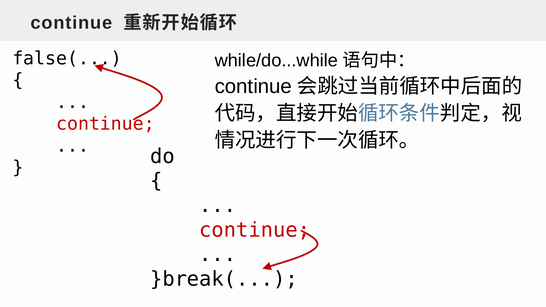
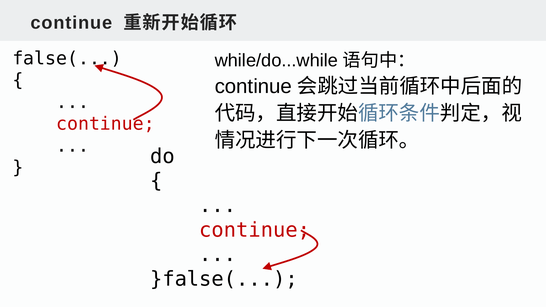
}break(: }break( -> }false( (224, 279)
